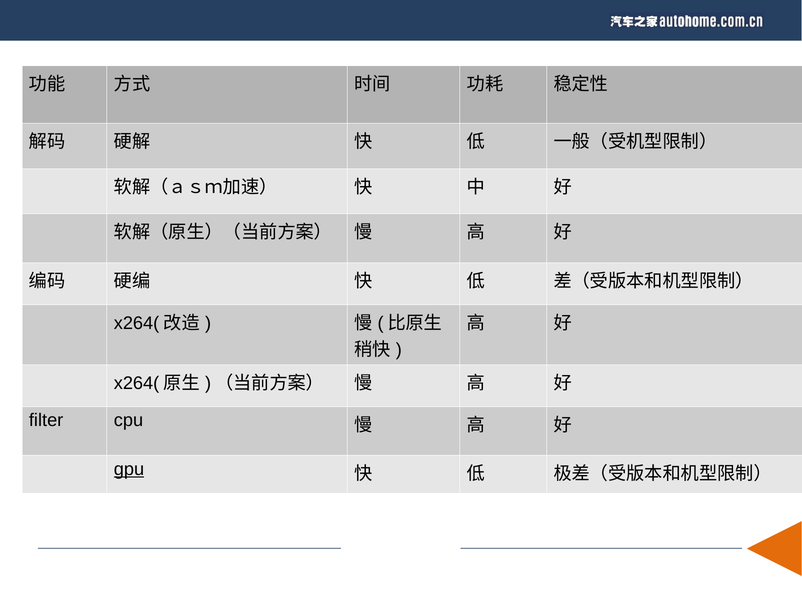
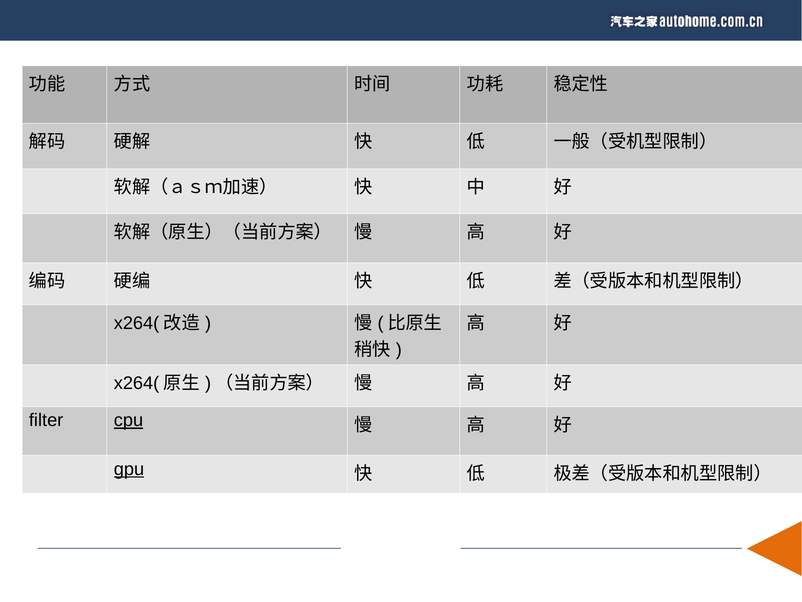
cpu underline: none -> present (128, 420)
